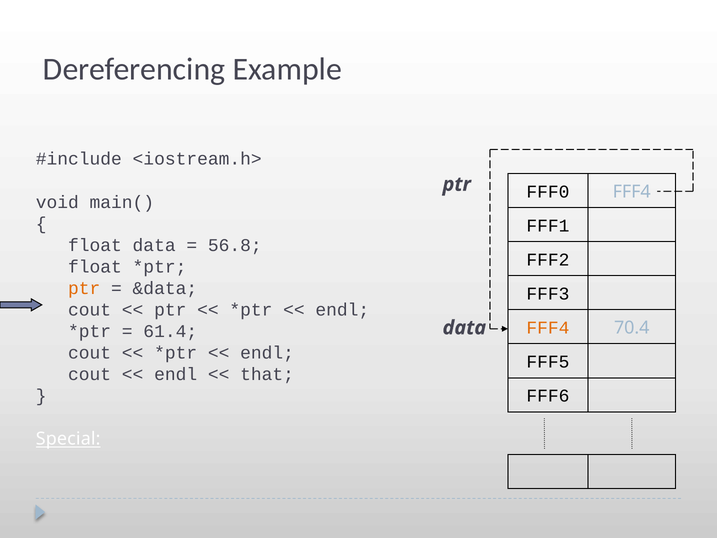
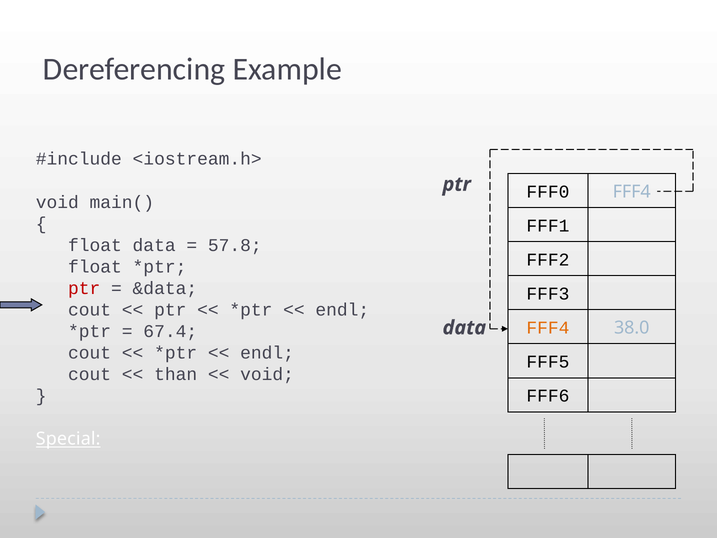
56.8: 56.8 -> 57.8 (235, 245)
ptr colour: orange -> red (84, 288)
70.4: 70.4 -> 38.0 (632, 328)
61.4: 61.4 -> 67.4 (170, 331)
endl: endl -> than (176, 374)
that: that -> void (267, 374)
